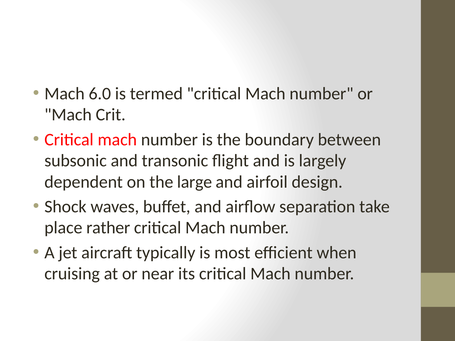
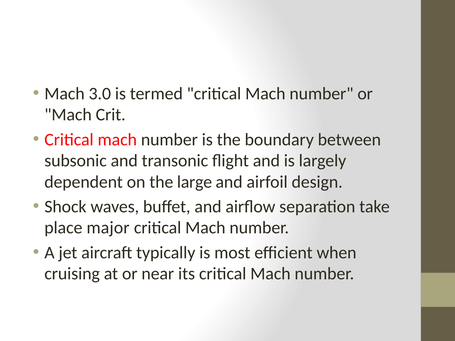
6.0: 6.0 -> 3.0 (100, 94)
rather: rather -> major (108, 228)
